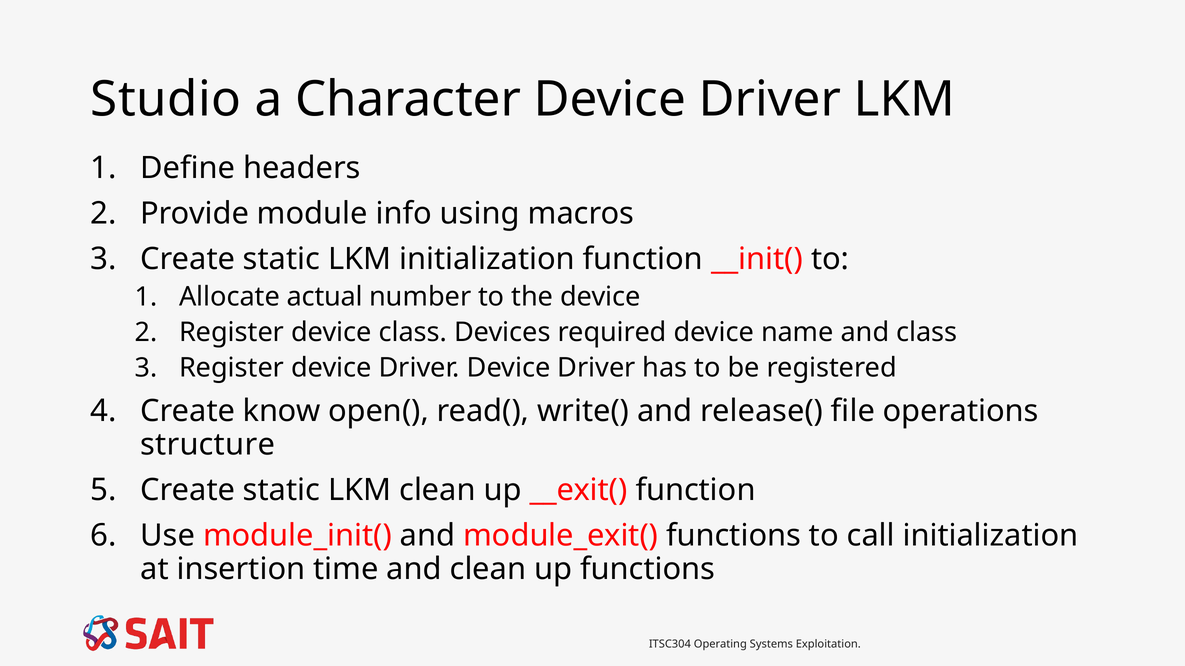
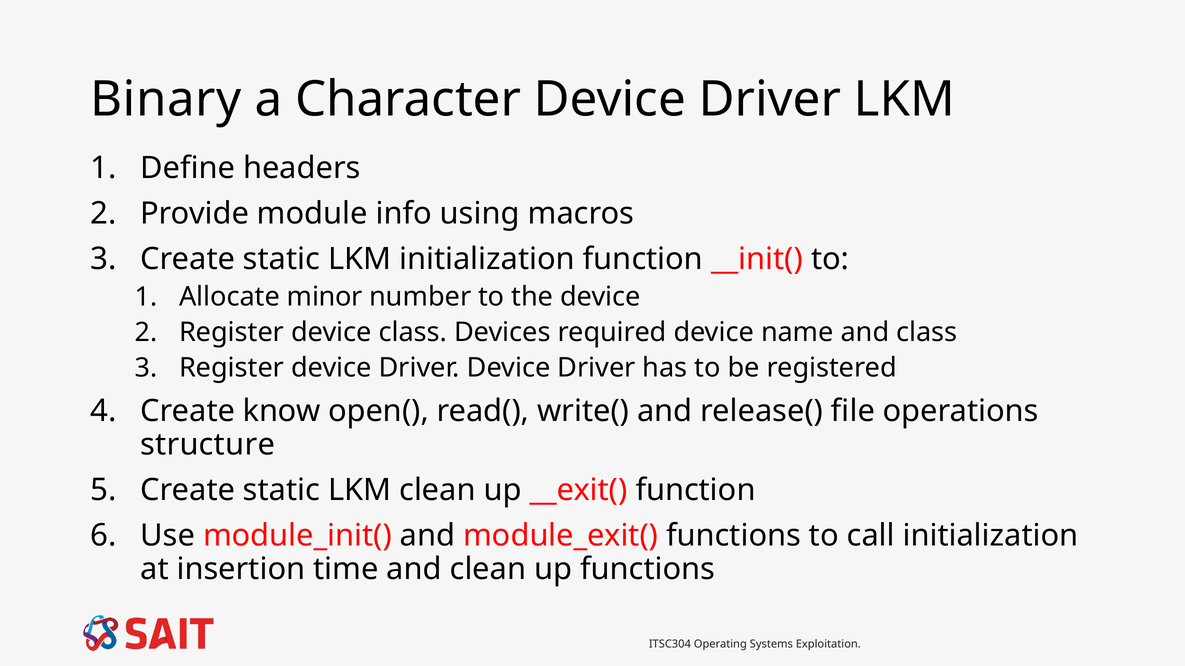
Studio: Studio -> Binary (166, 100)
actual: actual -> minor (325, 297)
